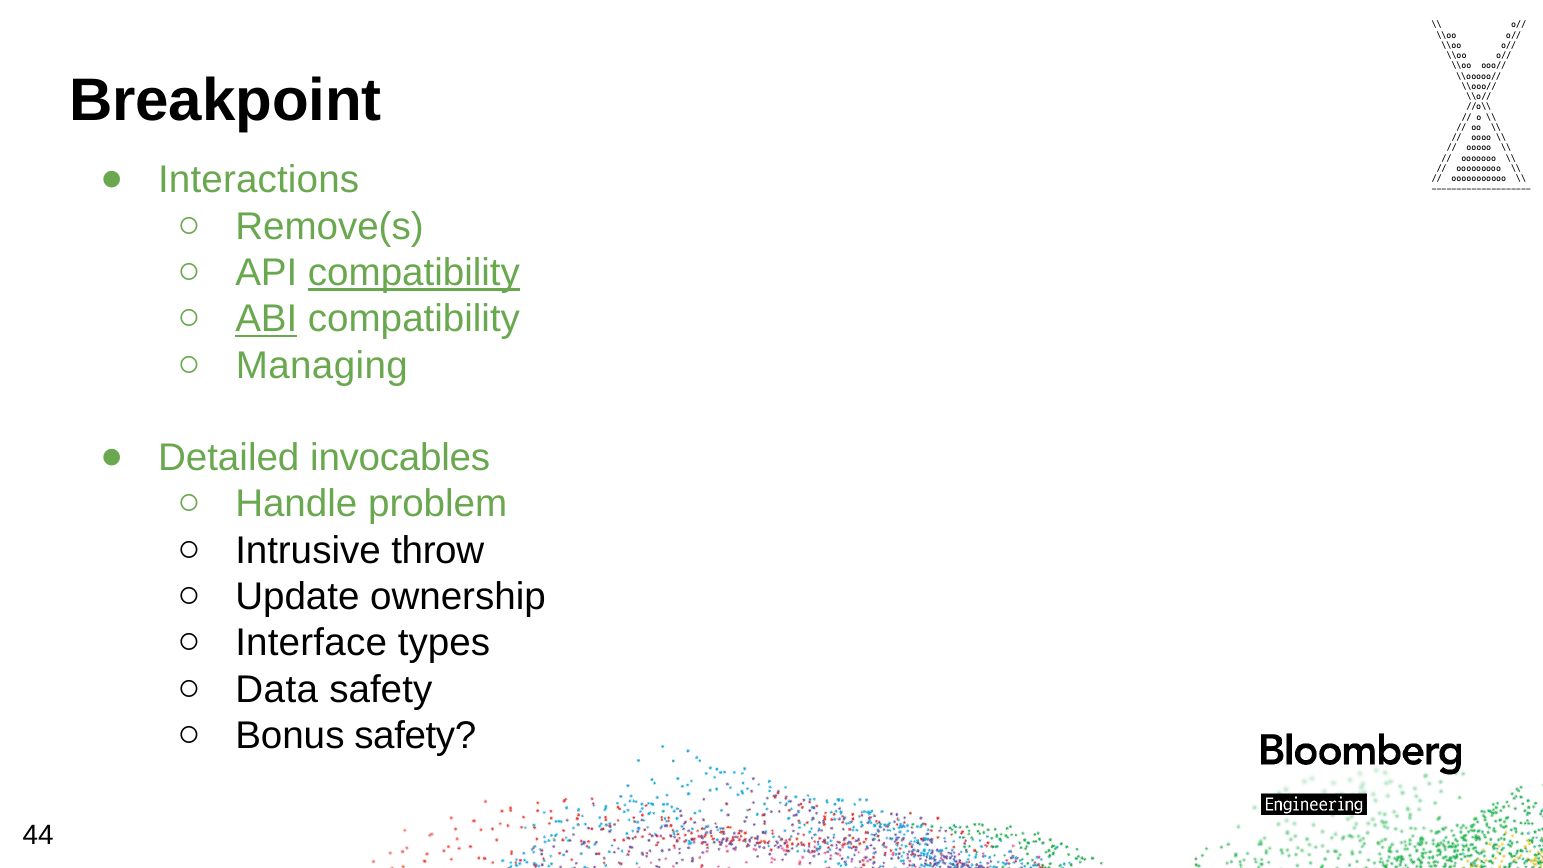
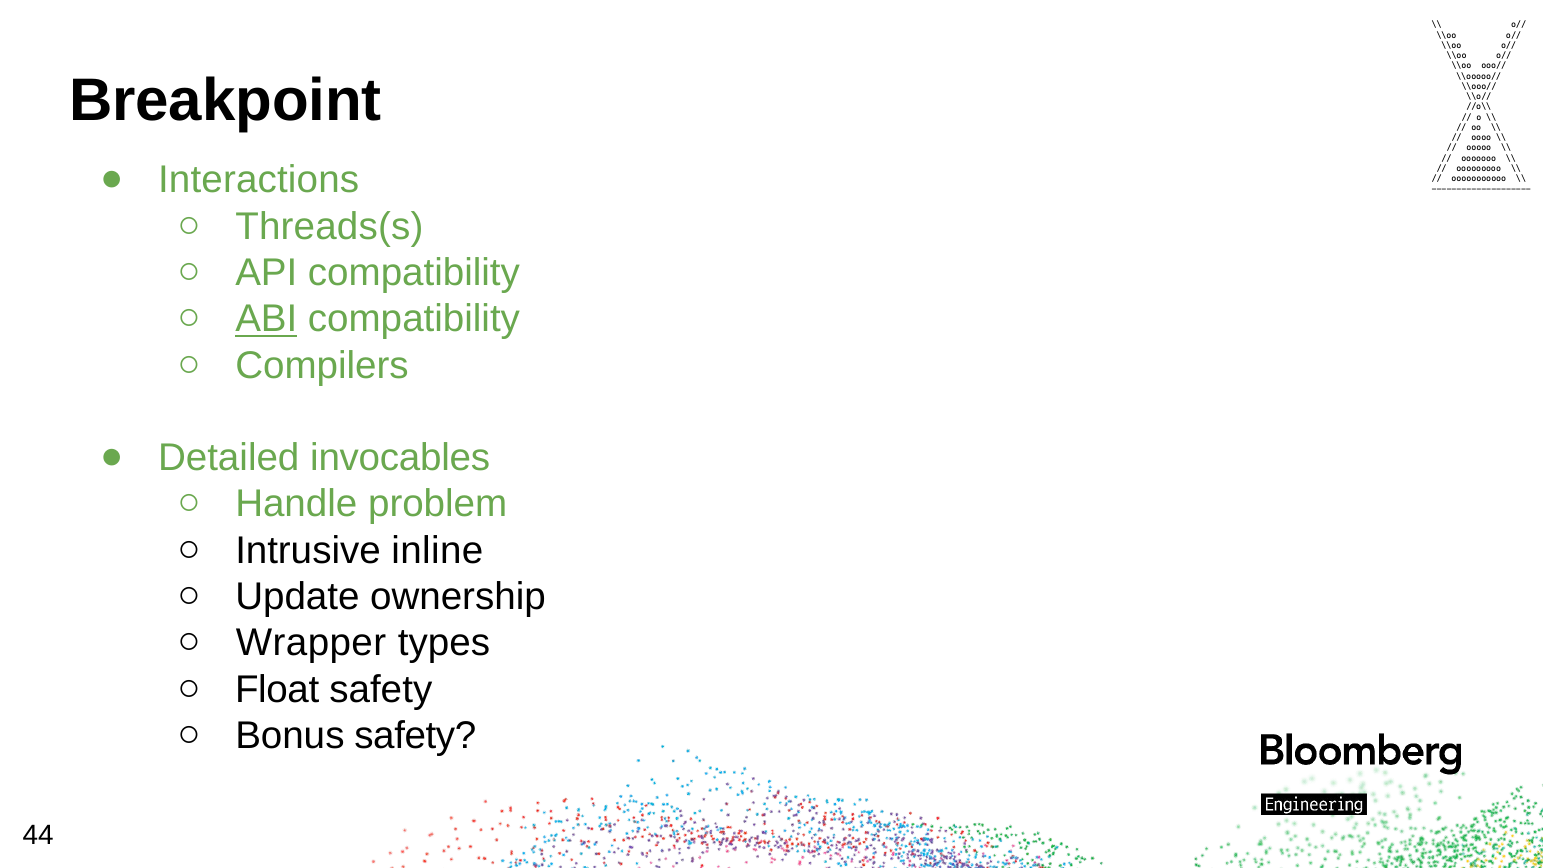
Remove(s: Remove(s -> Threads(s (329, 226)
compatibility underline: present -> none (414, 273)
Managing: Managing -> Compilers (322, 365)
throw: throw -> inline (437, 551)
Interface: Interface -> Wrapper (311, 643)
Data: Data -> Float (277, 689)
